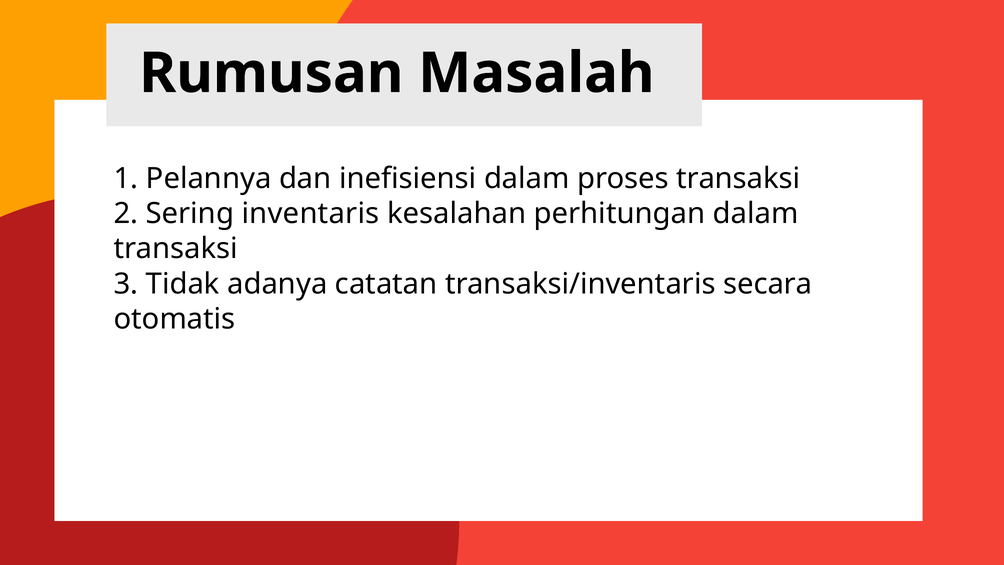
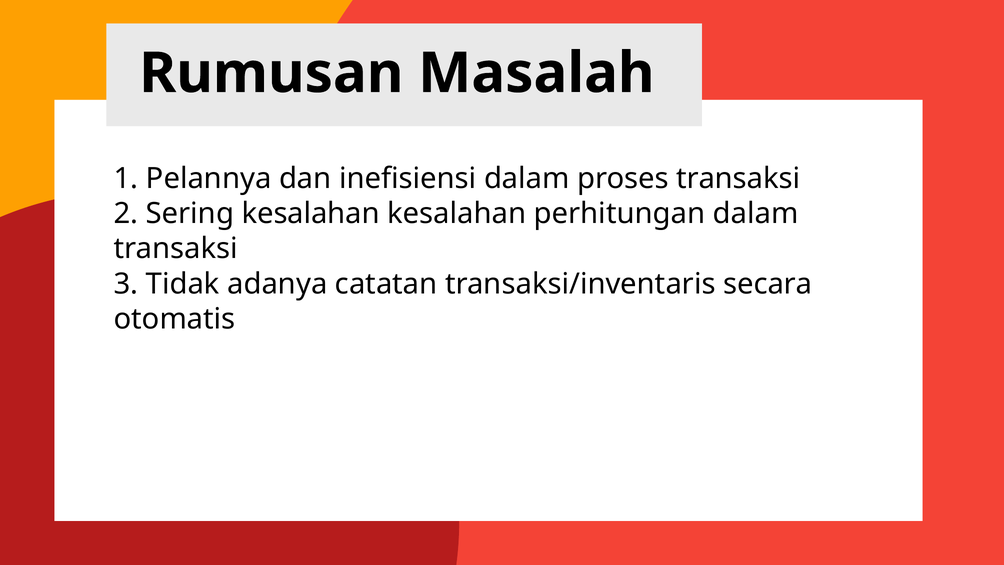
Sering inventaris: inventaris -> kesalahan (311, 214)
